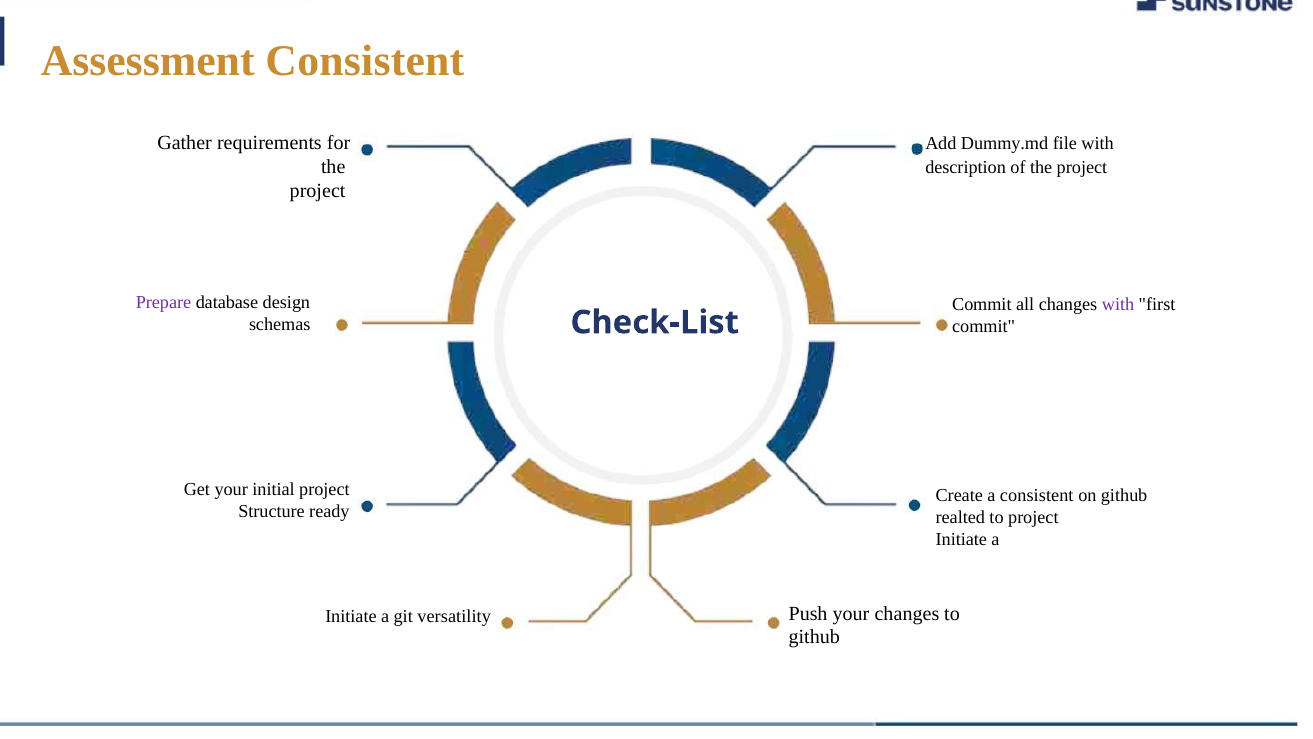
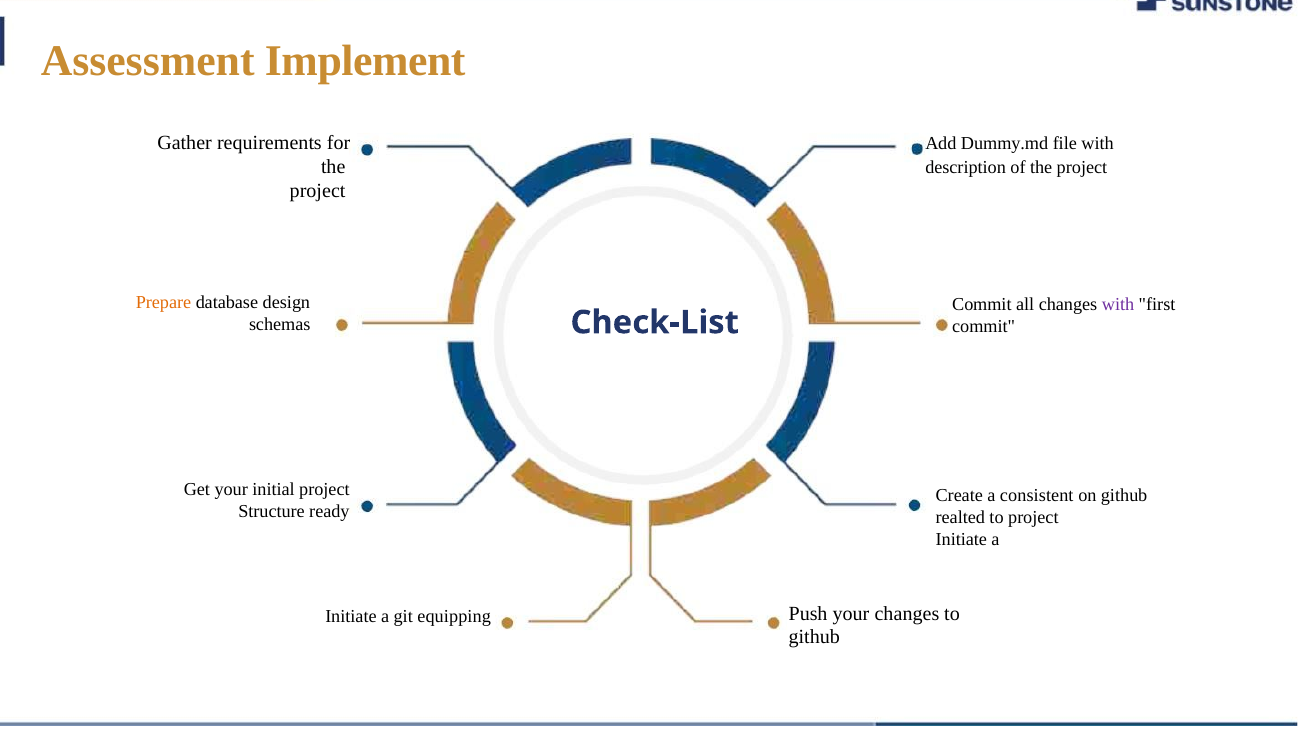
Assessment Consistent: Consistent -> Implement (365, 61)
Prepare colour: purple -> orange (164, 302)
versatility: versatility -> equipping (454, 616)
